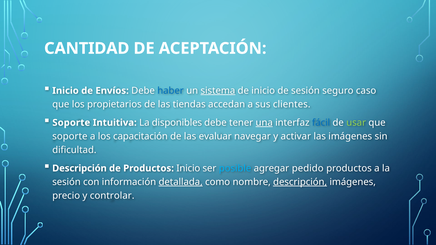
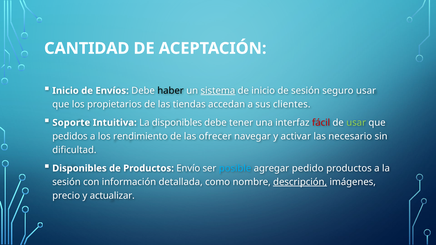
haber colour: blue -> black (171, 91)
seguro caso: caso -> usar (366, 91)
una underline: present -> none (264, 123)
fácil colour: blue -> red (321, 123)
soporte: soporte -> pedidos (70, 136)
capacitación: capacitación -> rendimiento (140, 136)
evaluar: evaluar -> ofrecer (215, 136)
las imágenes: imágenes -> necesario (350, 136)
Descripción: Descripción -> Disponibles (79, 168)
Productos Inicio: Inicio -> Envío (188, 168)
detallada underline: present -> none (181, 182)
controlar: controlar -> actualizar (112, 196)
